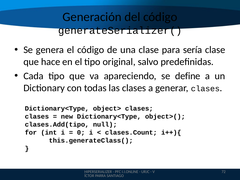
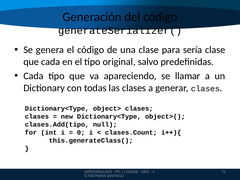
que hace: hace -> cada (51, 62)
define: define -> llamar (188, 76)
